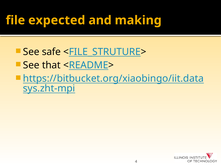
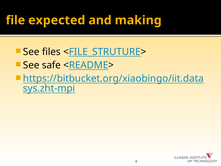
safe: safe -> files (51, 52)
that: that -> safe (51, 65)
